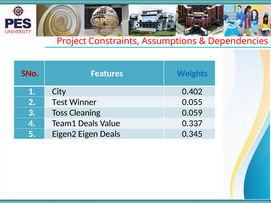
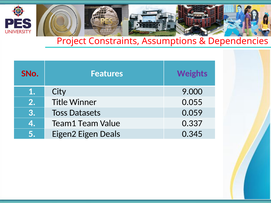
Weights colour: blue -> purple (192, 74)
0.402: 0.402 -> 9.000 (192, 92)
Test: Test -> Title (60, 102)
Cleaning: Cleaning -> Datasets (85, 113)
Team1 Deals: Deals -> Team (88, 123)
